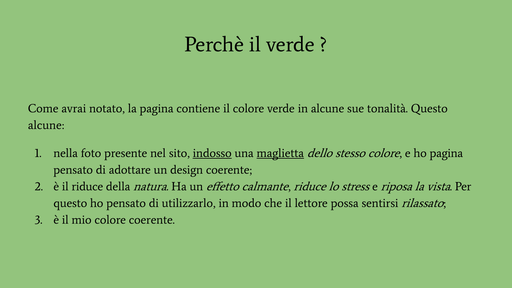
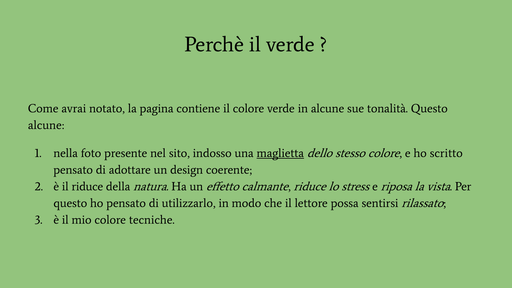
indosso underline: present -> none (212, 153)
ho pagina: pagina -> scritto (446, 153)
colore coerente: coerente -> tecniche (152, 220)
